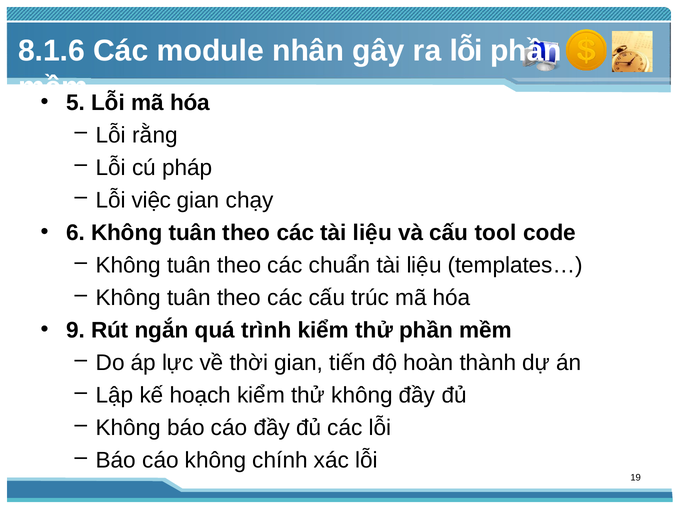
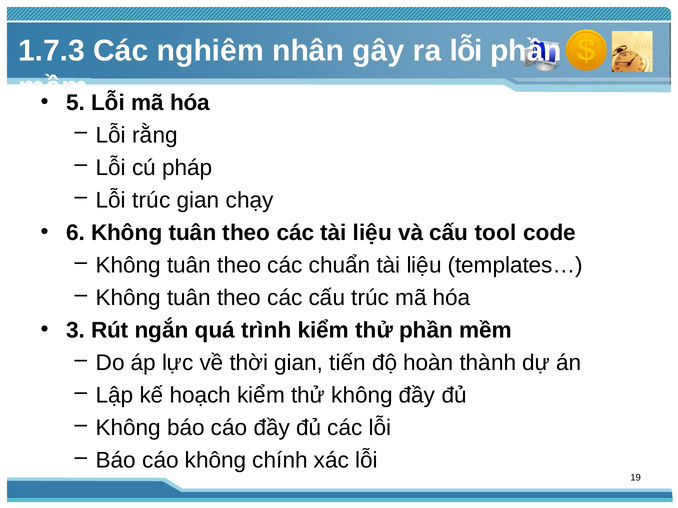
8.1.6: 8.1.6 -> 1.7.3 (51, 51)
module: module -> nghiêm (210, 51)
Lỗi việc: việc -> trúc (151, 200)
9: 9 -> 3 (75, 331)
